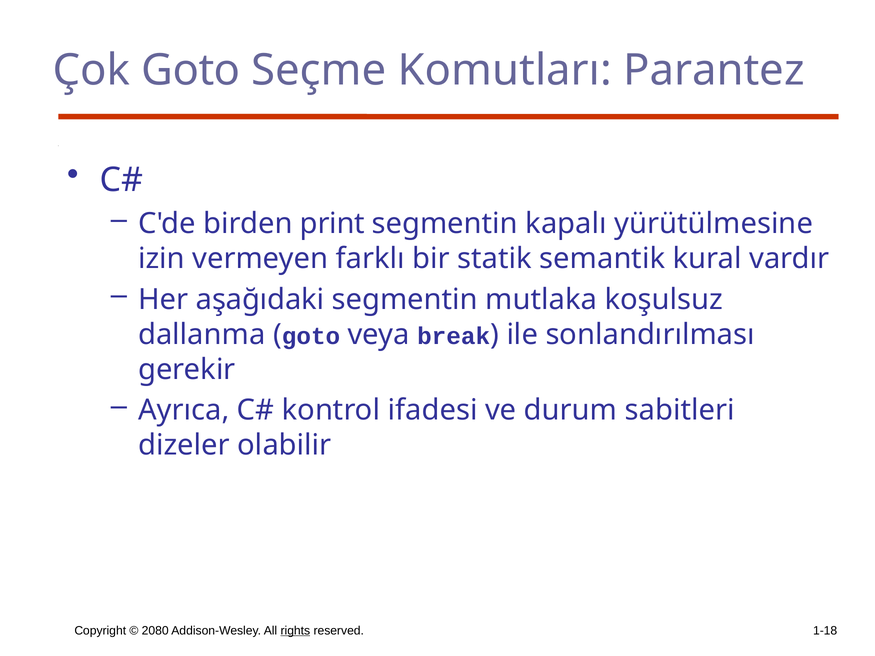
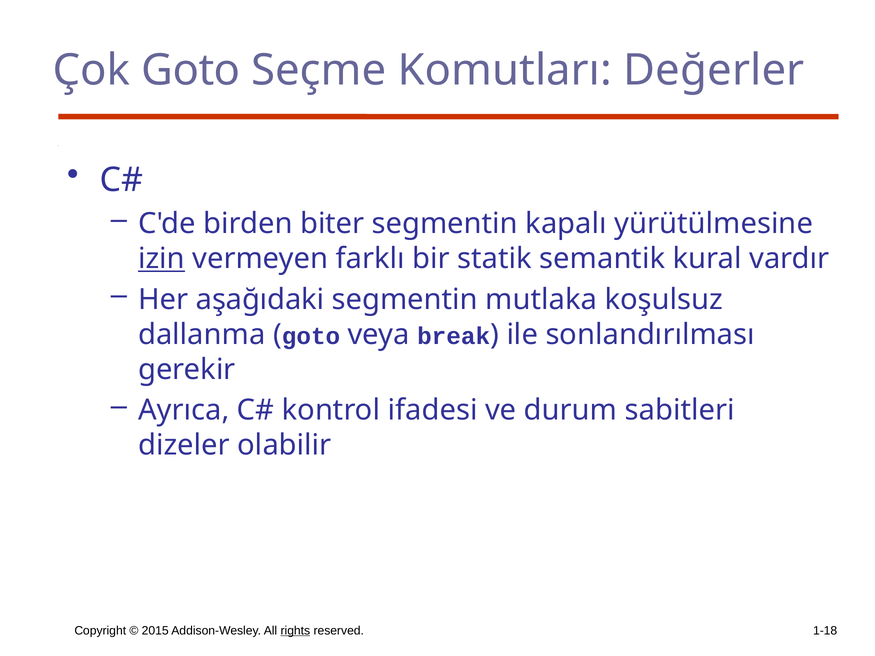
Parantez: Parantez -> Değerler (714, 70)
print: print -> biter (332, 224)
izin underline: none -> present (162, 259)
2080: 2080 -> 2015 (155, 631)
